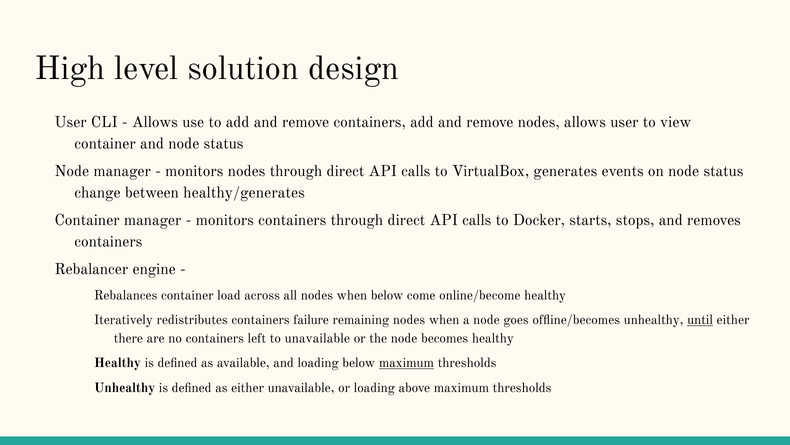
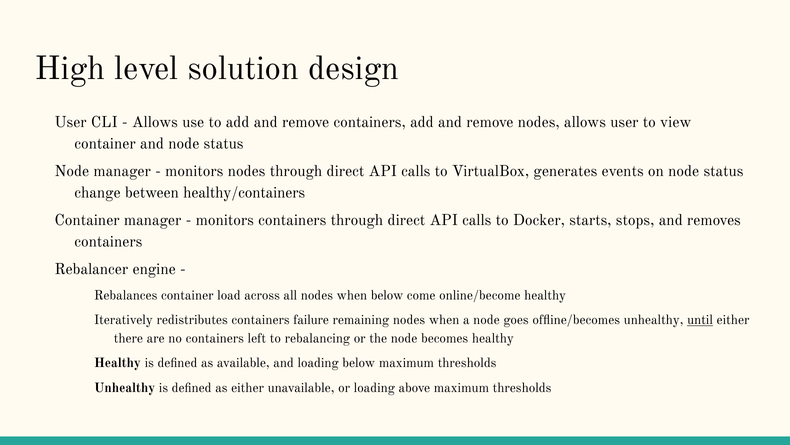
healthy/generates: healthy/generates -> healthy/containers (244, 192)
to unavailable: unavailable -> rebalancing (317, 338)
maximum underline: present -> none (406, 363)
